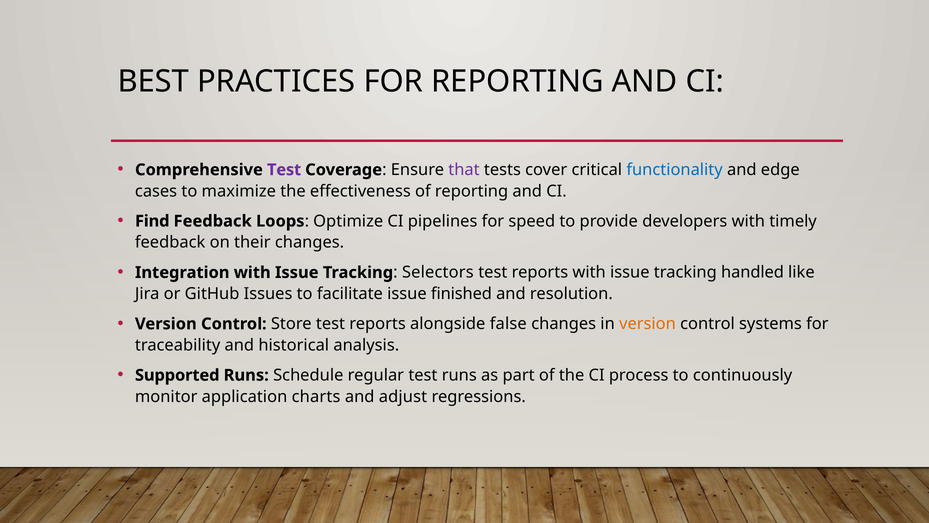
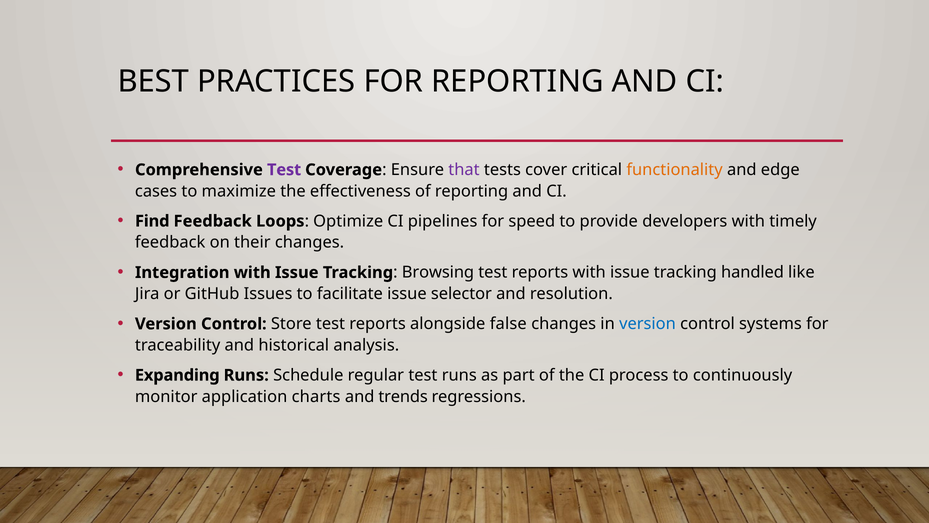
functionality colour: blue -> orange (675, 170)
Selectors: Selectors -> Browsing (438, 272)
finished: finished -> selector (461, 294)
version colour: orange -> blue (648, 324)
Supported: Supported -> Expanding (177, 375)
adjust: adjust -> trends (403, 396)
